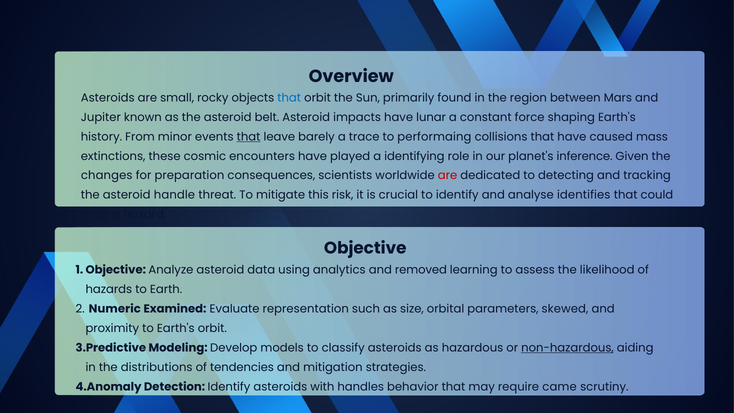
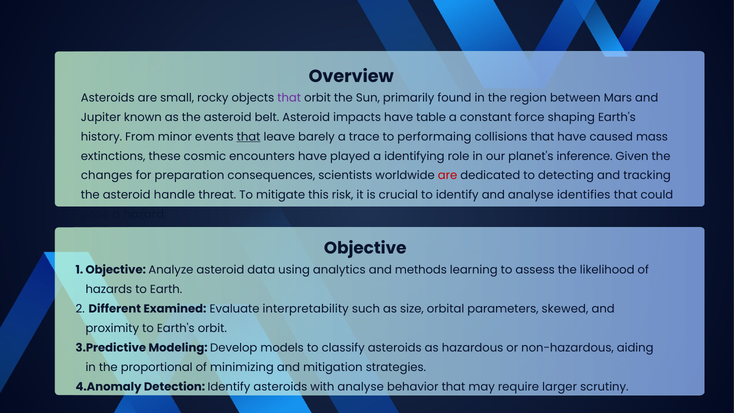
that colour: blue -> purple (289, 98)
lunar: lunar -> table (431, 117)
removed: removed -> methods (421, 270)
Numeric: Numeric -> Different (115, 309)
representation: representation -> interpretability (306, 309)
non-hazardous underline: present -> none (567, 348)
distributions: distributions -> proportional (157, 367)
tendencies: tendencies -> minimizing (242, 367)
with handles: handles -> analyse (361, 387)
came: came -> larger (560, 387)
